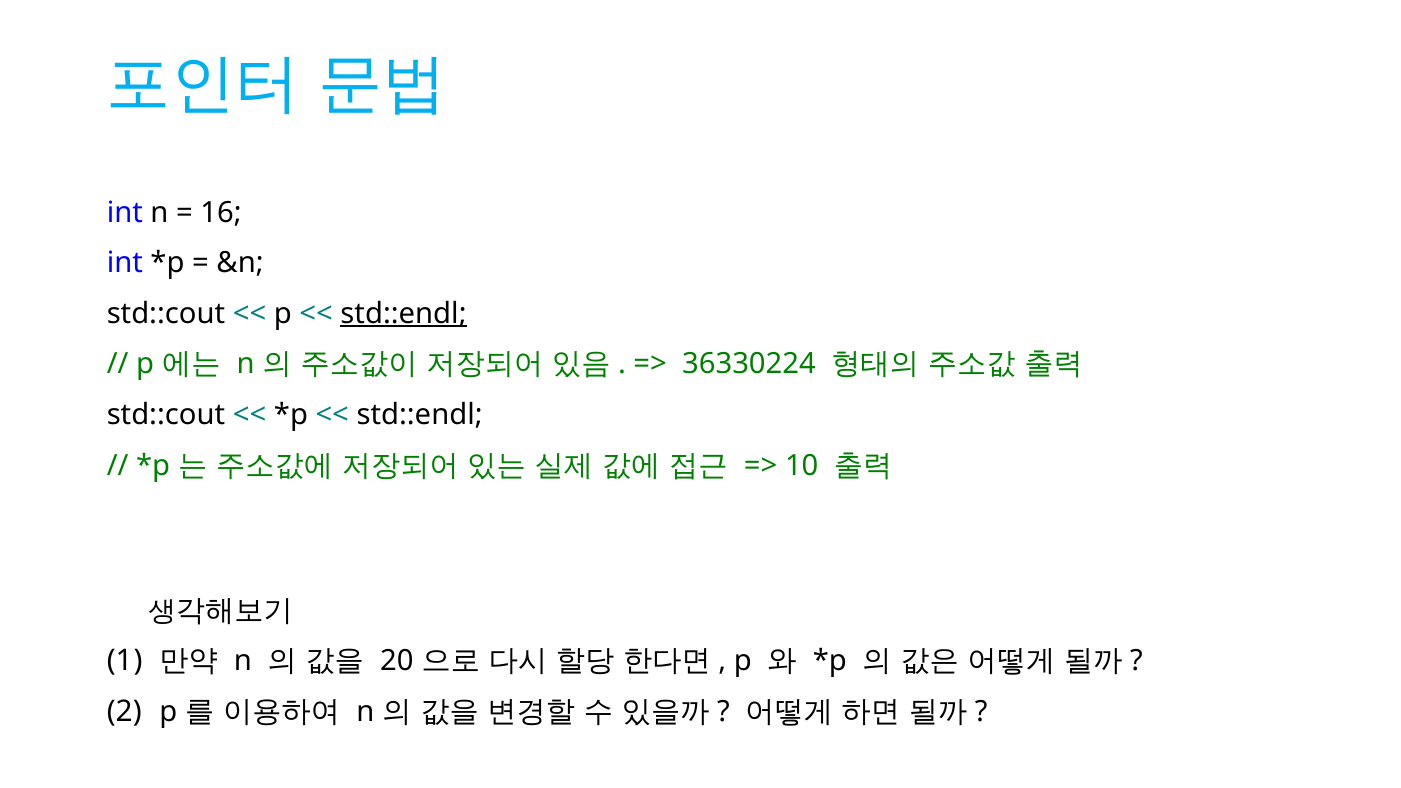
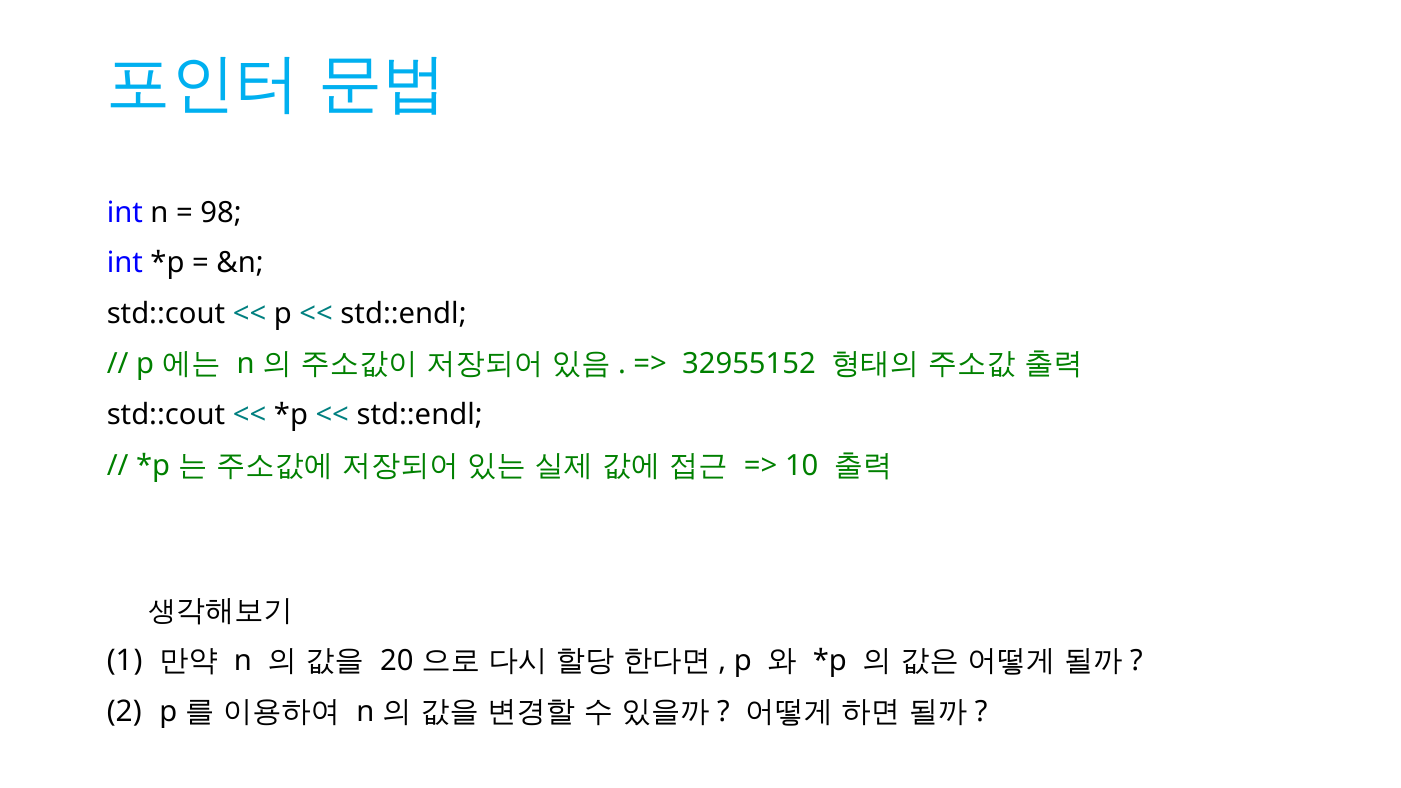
16: 16 -> 98 (221, 212)
std::endl underline: present -> none (404, 314)
36330224: 36330224 -> 32955152 (749, 364)
